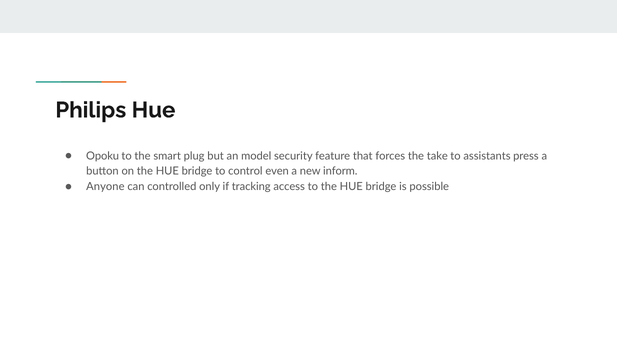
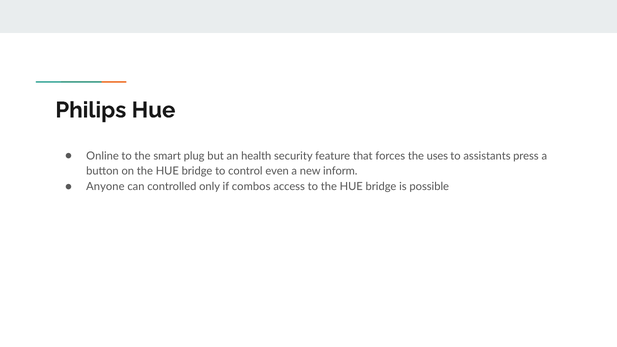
Opoku: Opoku -> Online (103, 156)
model: model -> health (256, 156)
take: take -> uses (437, 156)
tracking: tracking -> combos (251, 187)
